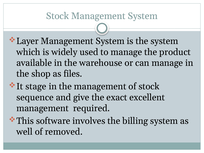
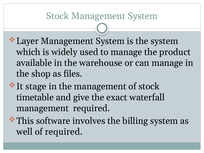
sequence: sequence -> timetable (35, 97)
excellent: excellent -> waterfall (147, 97)
of removed: removed -> required (64, 132)
